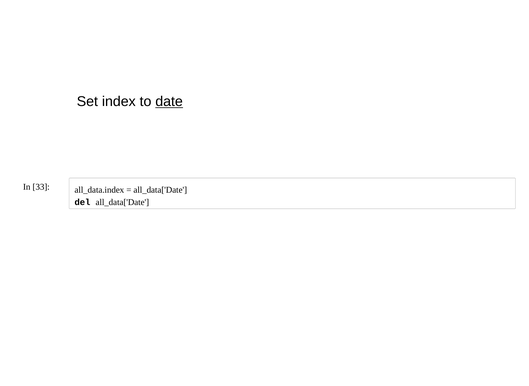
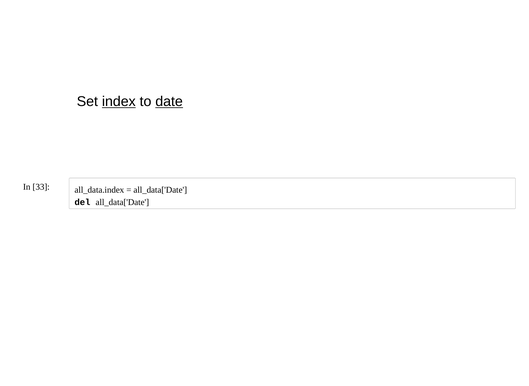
index underline: none -> present (119, 101)
